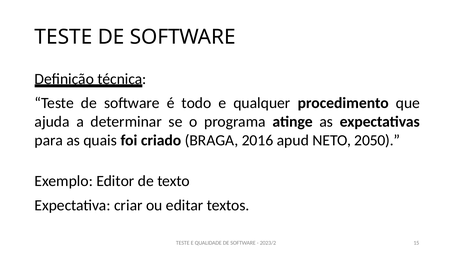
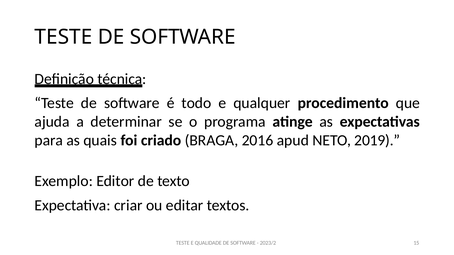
2050: 2050 -> 2019 (377, 141)
